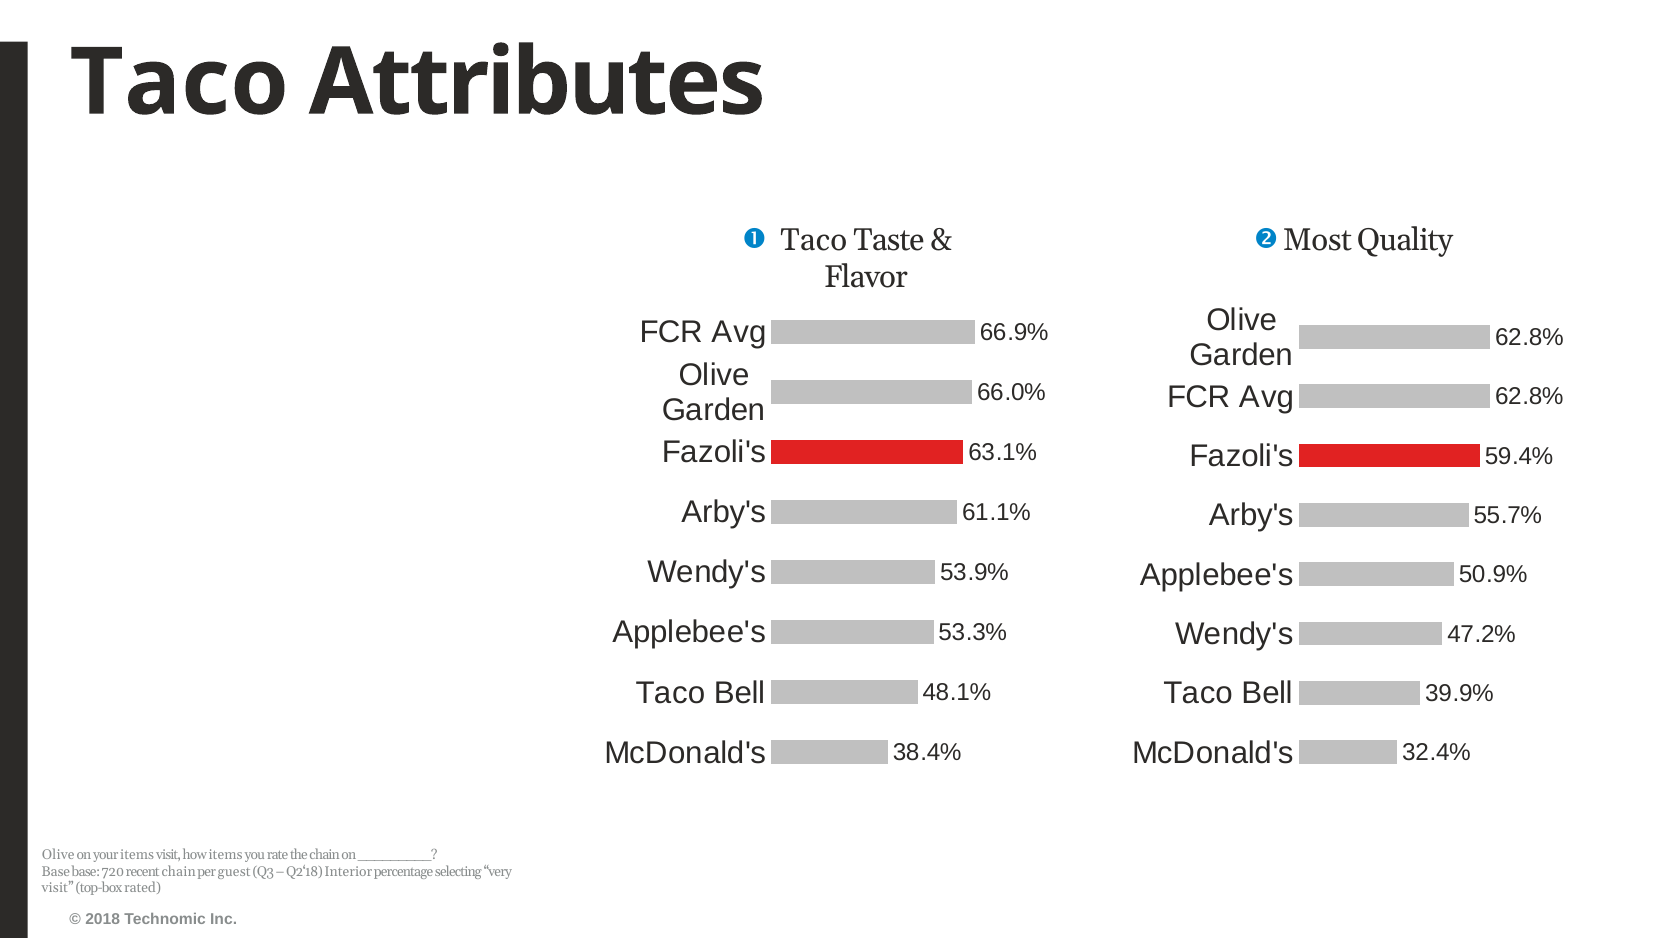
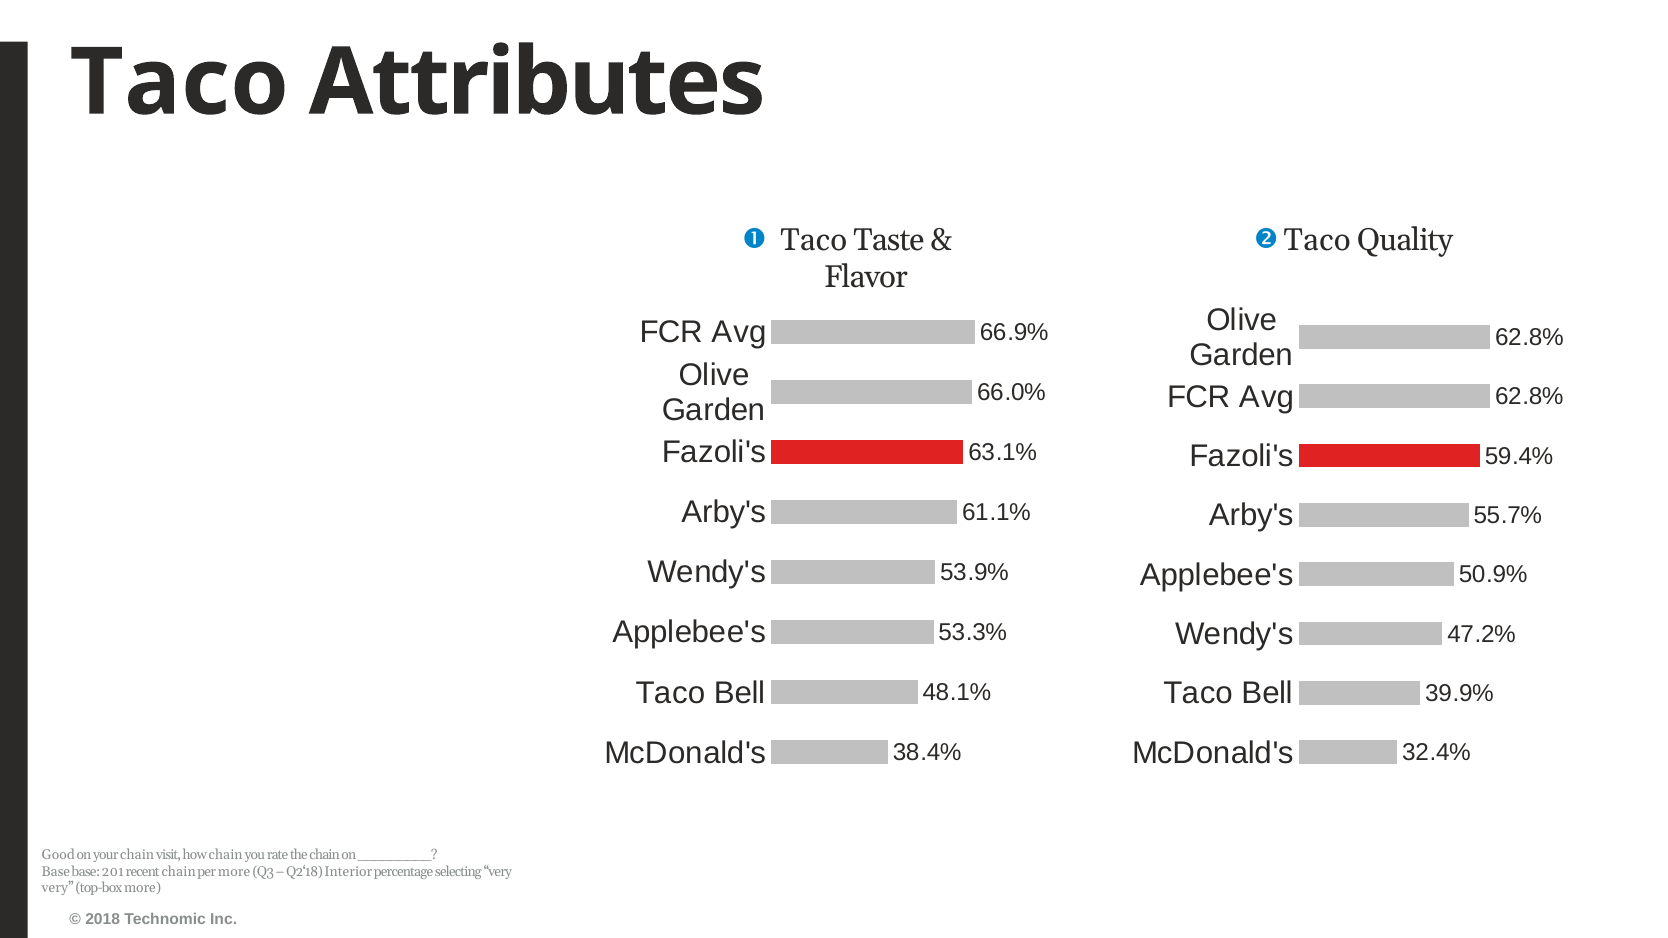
Most: Most -> Taco (1317, 240)
Olive: Olive -> Good (58, 855)
your items: items -> chain (137, 855)
how items: items -> chain (226, 855)
720: 720 -> 201 (113, 872)
per guest: guest -> more (234, 872)
visit: visit -> very (58, 888)
top-box rated: rated -> more (143, 888)
